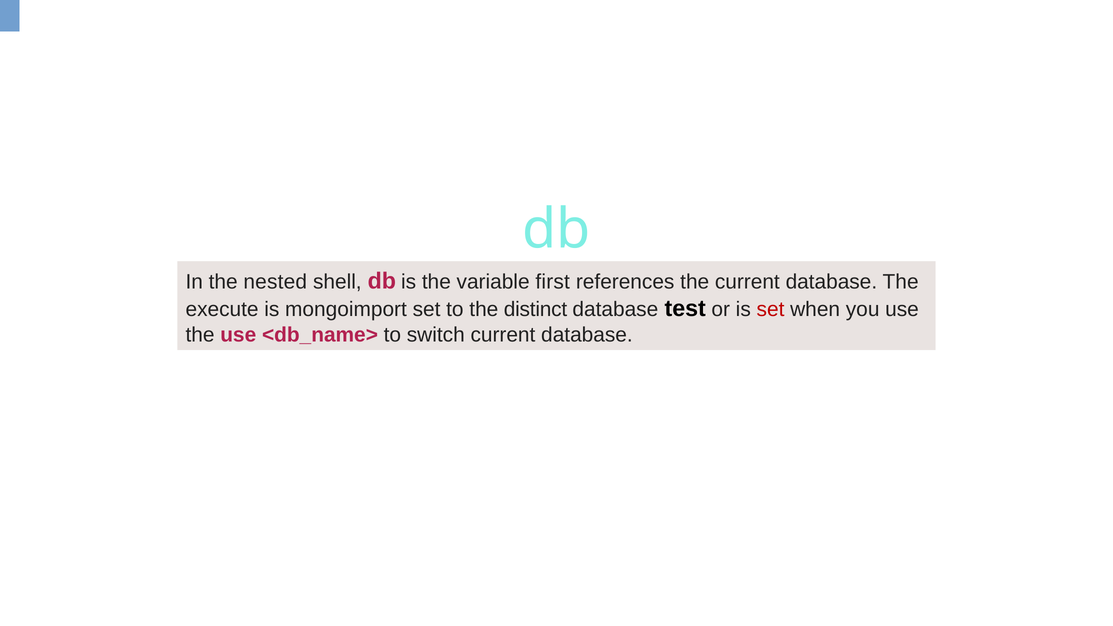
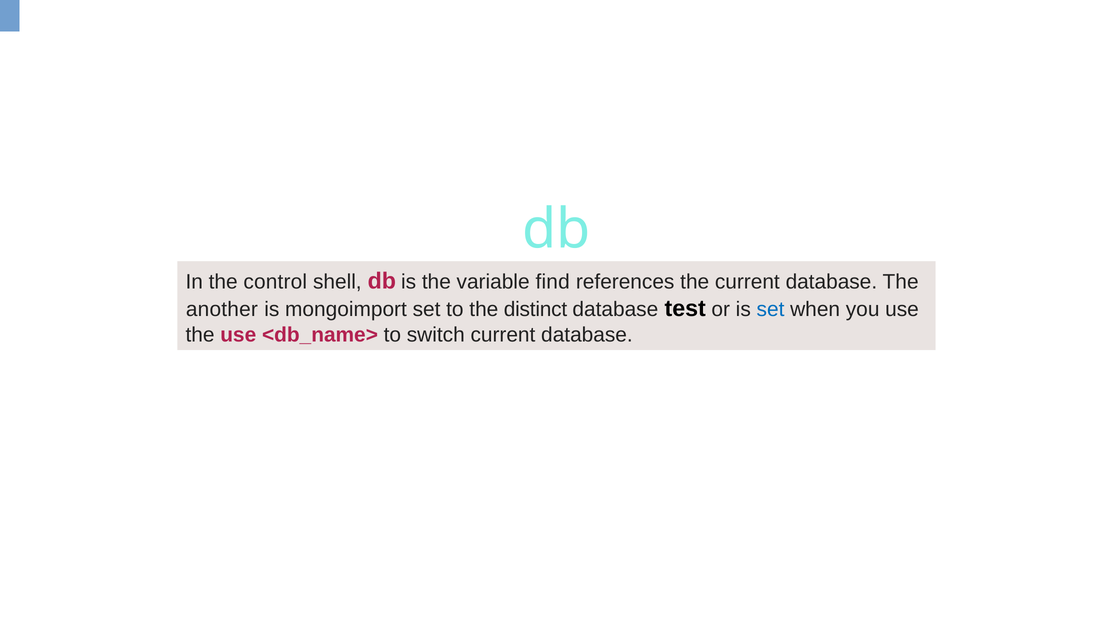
nested: nested -> control (275, 282)
first: first -> find (553, 282)
execute: execute -> another (222, 309)
set colour: red -> blue (771, 309)
